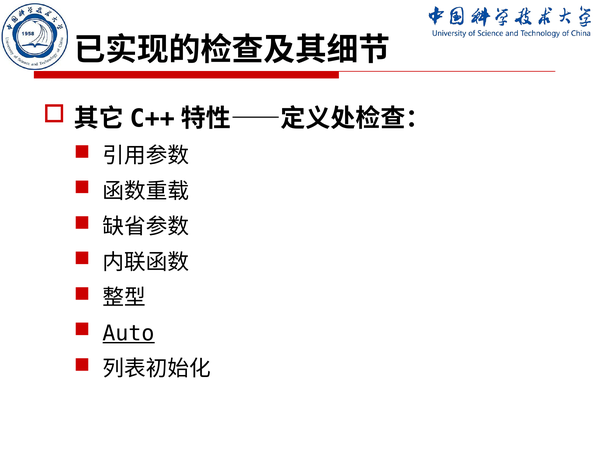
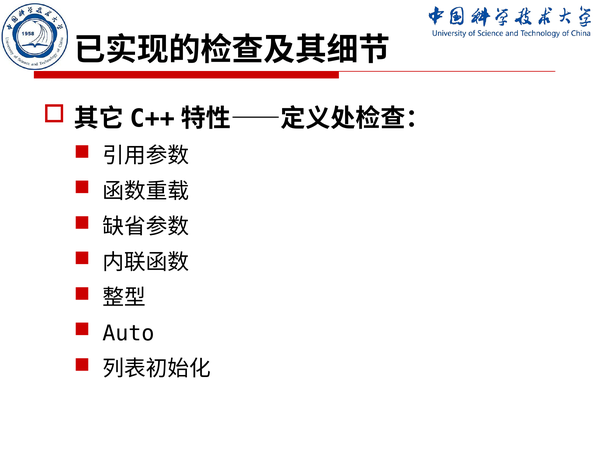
Auto underline: present -> none (129, 333)
